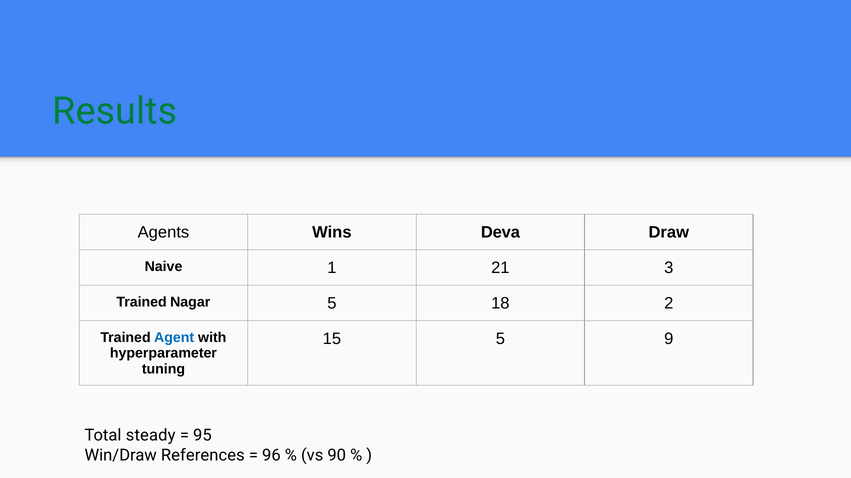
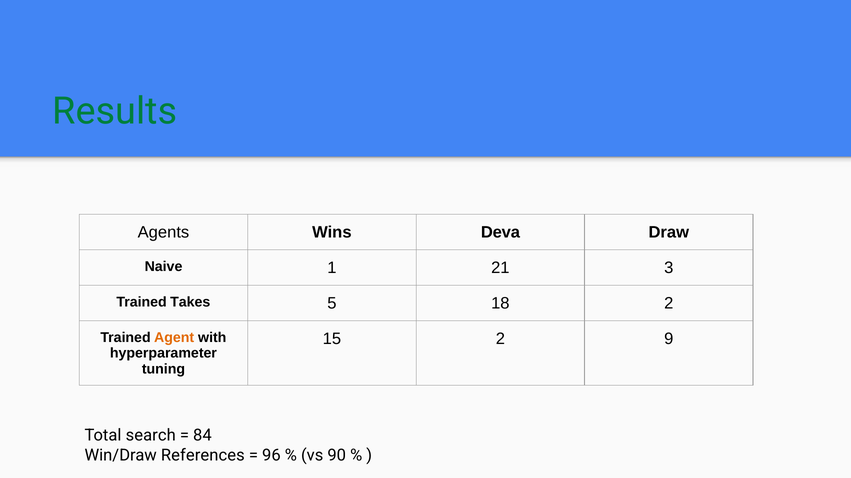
Nagar: Nagar -> Takes (190, 302)
Agent colour: blue -> orange (174, 338)
15 5: 5 -> 2 (500, 339)
steady: steady -> search (151, 436)
95: 95 -> 84 (202, 436)
